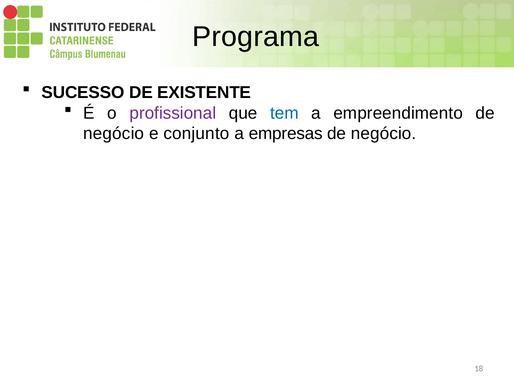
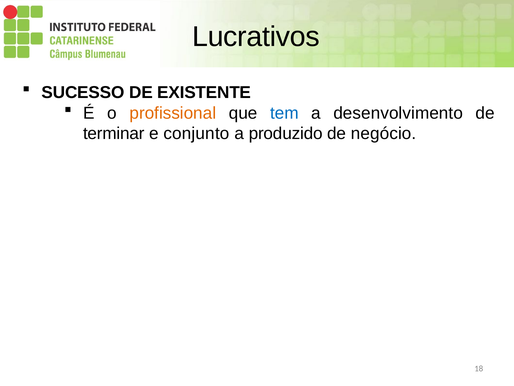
Programa: Programa -> Lucrativos (256, 37)
profissional colour: purple -> orange (173, 113)
empreendimento: empreendimento -> desenvolvimento (398, 113)
negócio: negócio -> terminar (114, 133)
empresas: empresas -> produzido (286, 133)
